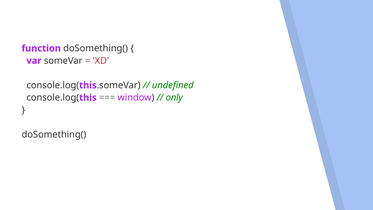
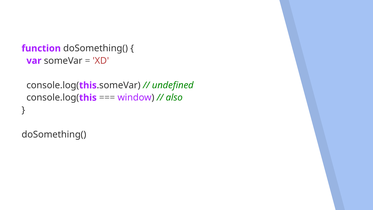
only: only -> also (174, 98)
